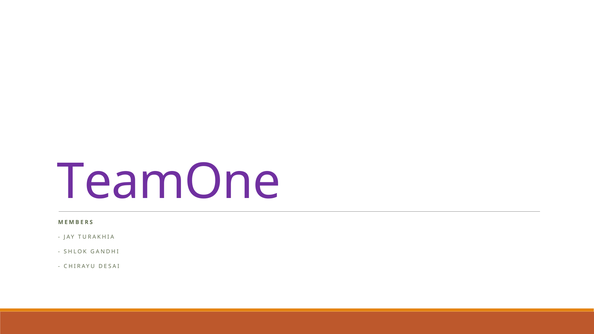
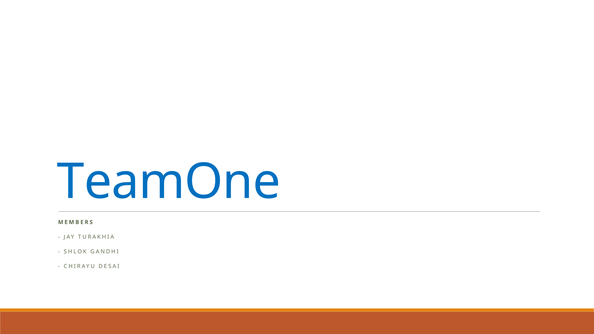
TeamOne colour: purple -> blue (169, 182)
